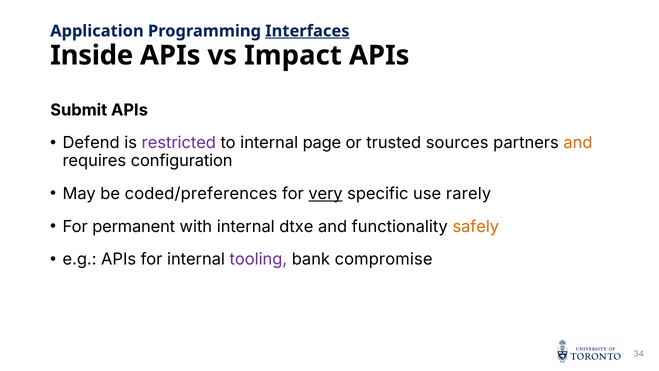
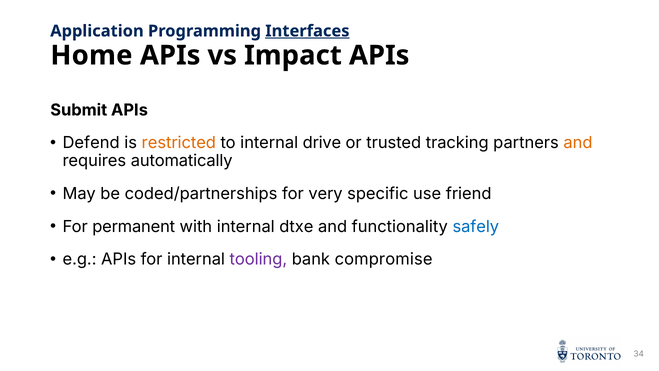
Inside: Inside -> Home (91, 55)
restricted colour: purple -> orange (179, 143)
page: page -> drive (322, 143)
sources: sources -> tracking (457, 143)
configuration: configuration -> automatically (182, 161)
coded/preferences: coded/preferences -> coded/partnerships (201, 194)
very underline: present -> none (325, 194)
rarely: rarely -> friend (469, 194)
safely colour: orange -> blue (476, 226)
